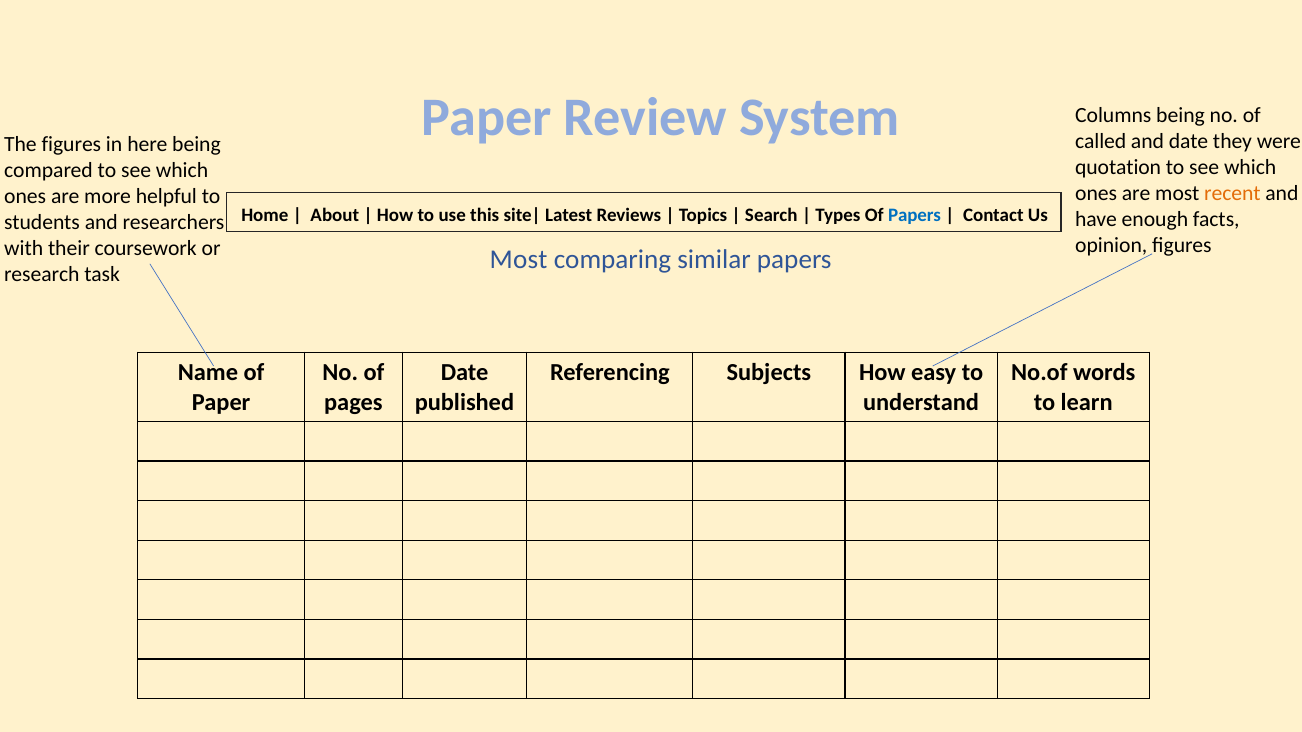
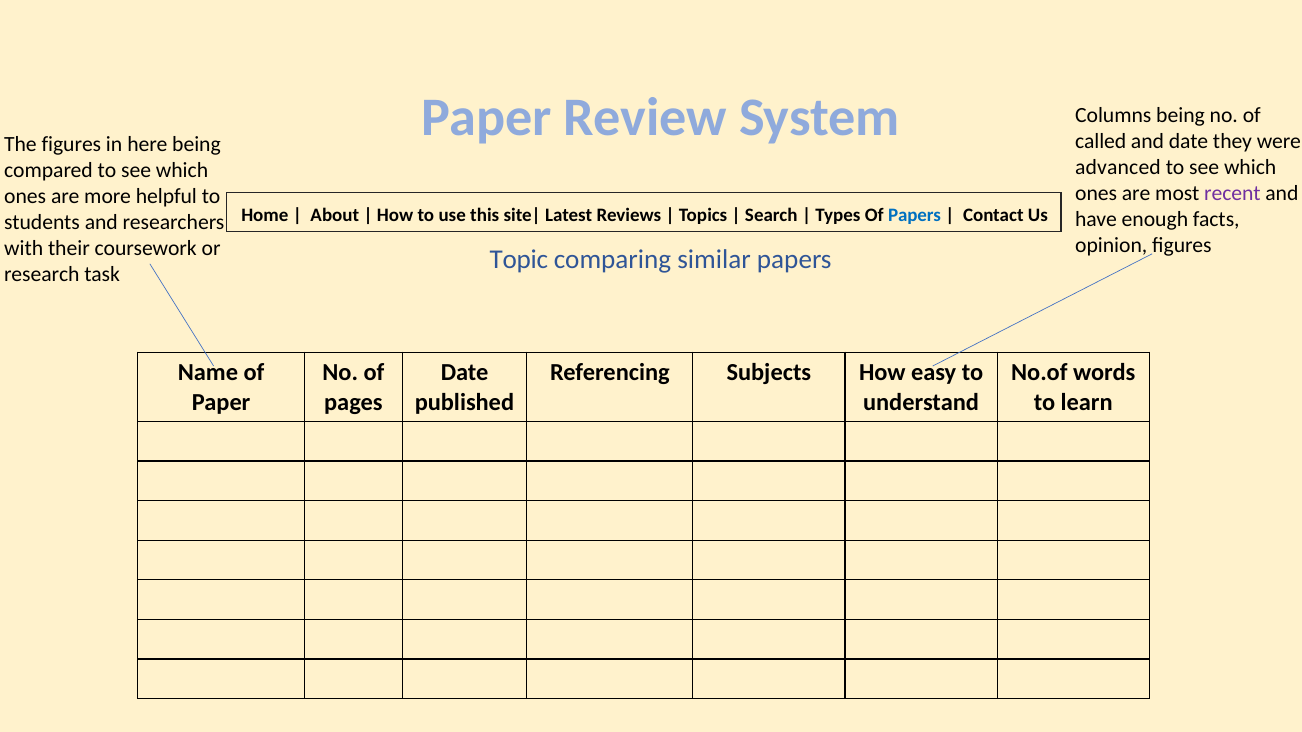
quotation: quotation -> advanced (1118, 168)
recent colour: orange -> purple (1232, 194)
Most: Most -> Topic (519, 260)
